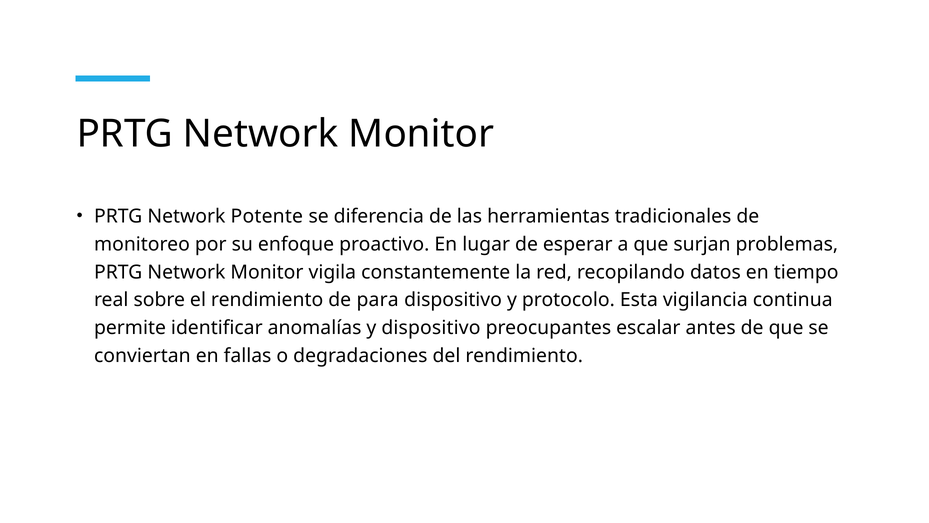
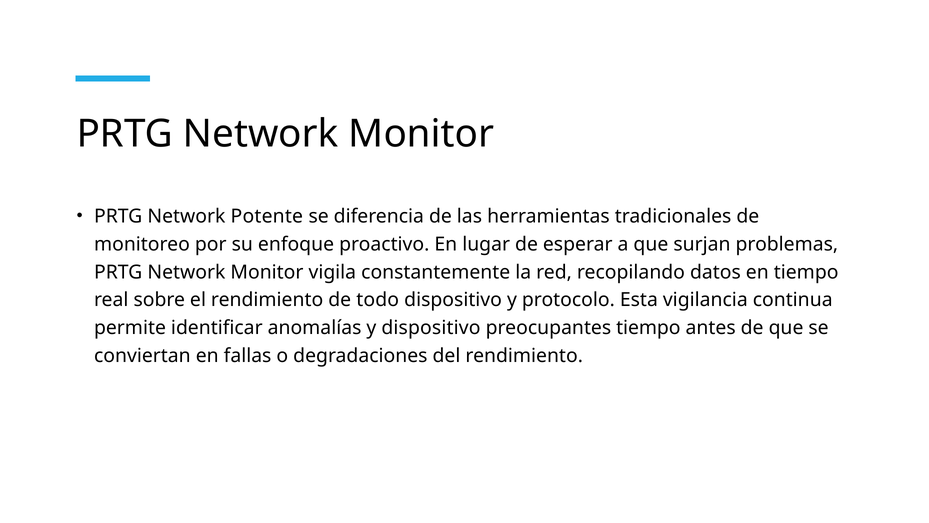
para: para -> todo (378, 300)
preocupantes escalar: escalar -> tiempo (648, 328)
